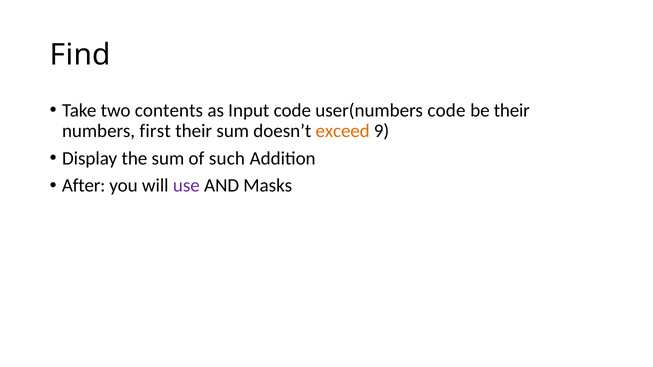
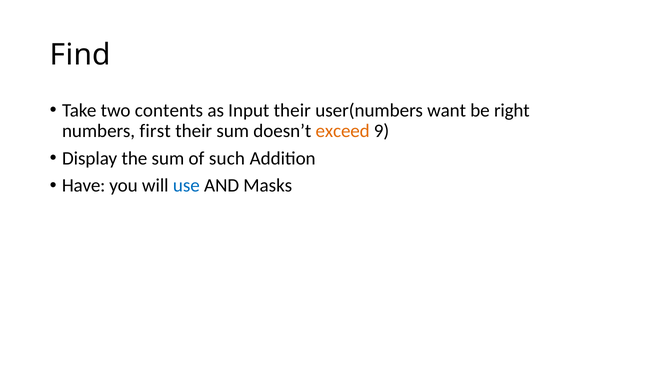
Input code: code -> their (292, 110)
user(numbers code: code -> want (447, 110)
be their: their -> right (512, 110)
After: After -> Have (84, 186)
use colour: purple -> blue (186, 186)
